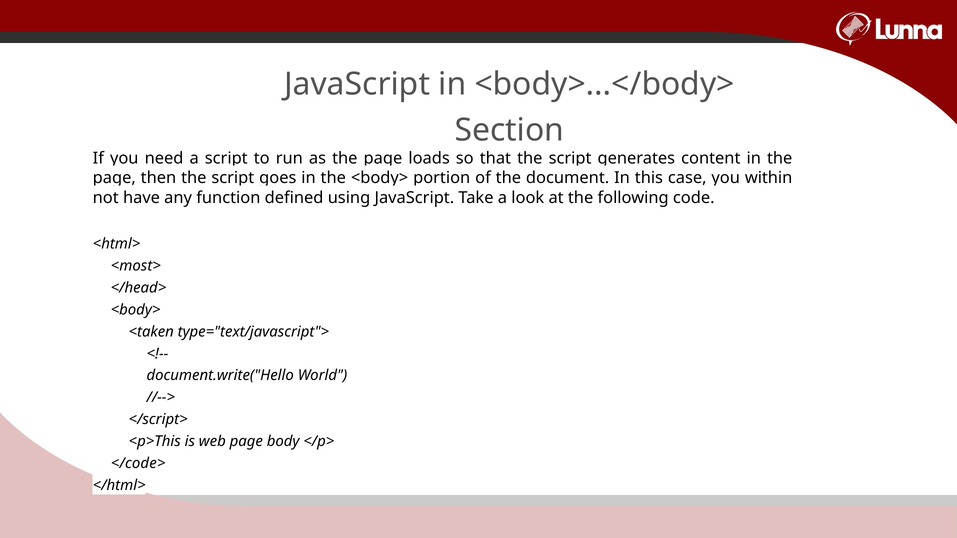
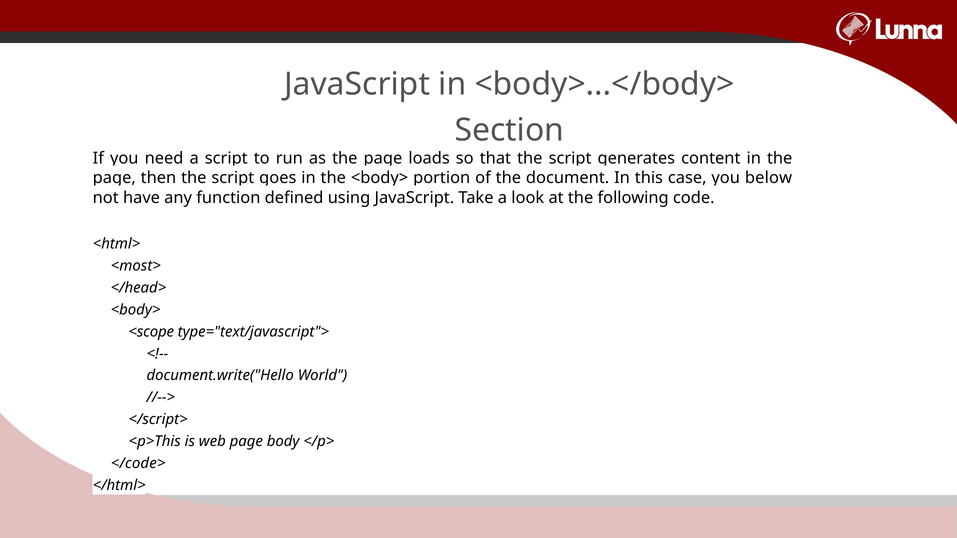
within: within -> below (769, 178)
<taken: <taken -> <scope (151, 332)
